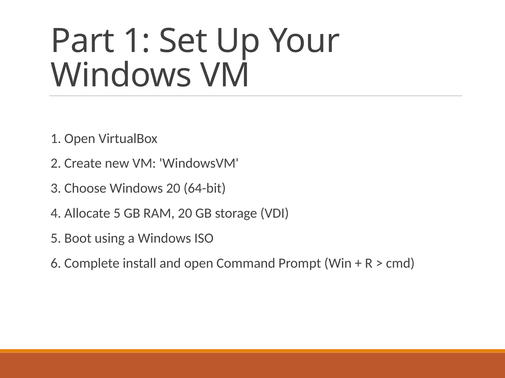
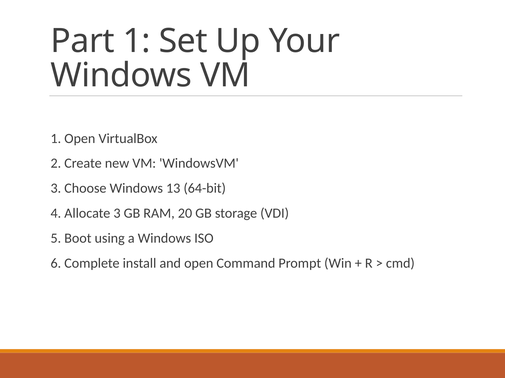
Windows 20: 20 -> 13 (173, 189)
Allocate 5: 5 -> 3 (117, 214)
